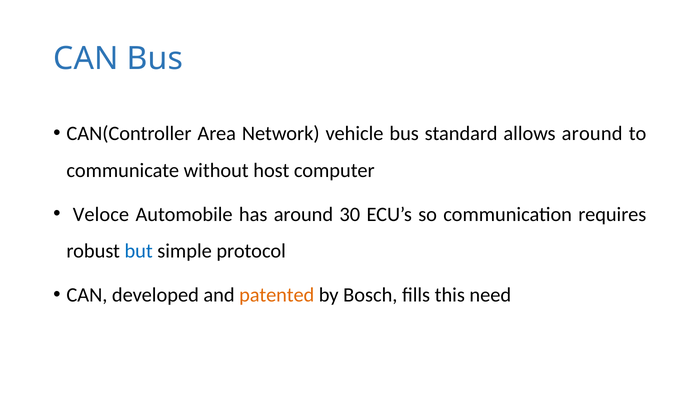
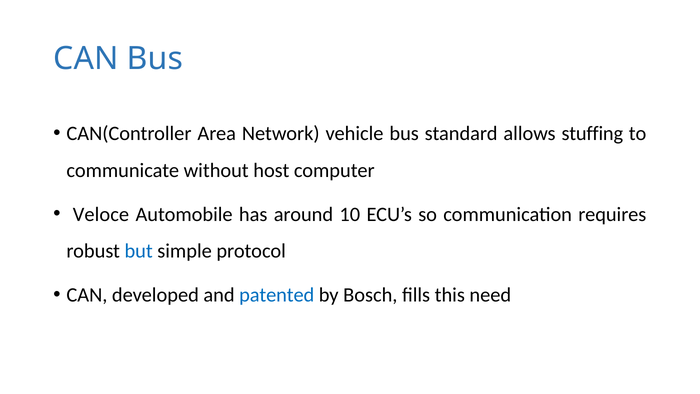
allows around: around -> stuffing (592, 133)
30: 30 -> 10 (350, 214)
patented colour: orange -> blue (277, 295)
